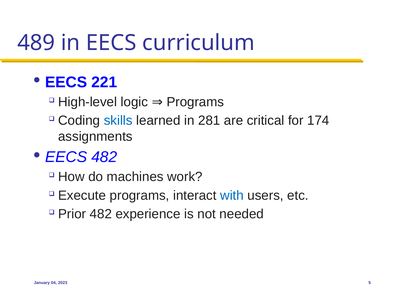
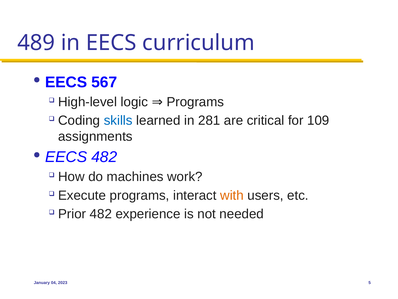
221: 221 -> 567 (104, 82)
174: 174 -> 109 (318, 120)
with colour: blue -> orange (232, 195)
